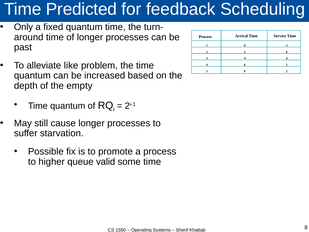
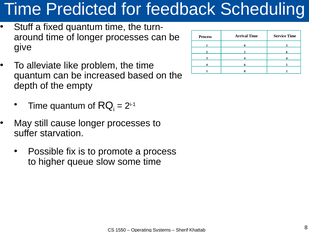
Only: Only -> Stuff (23, 27)
past: past -> give (23, 47)
valid: valid -> slow (106, 161)
